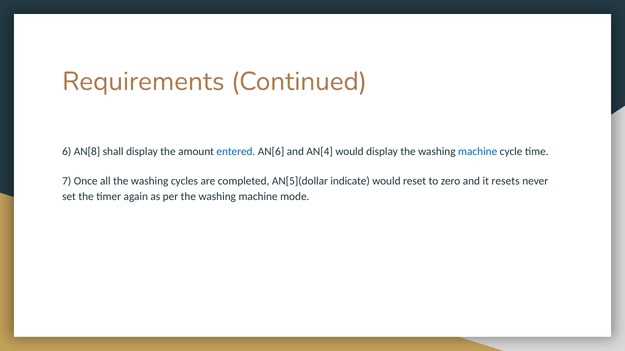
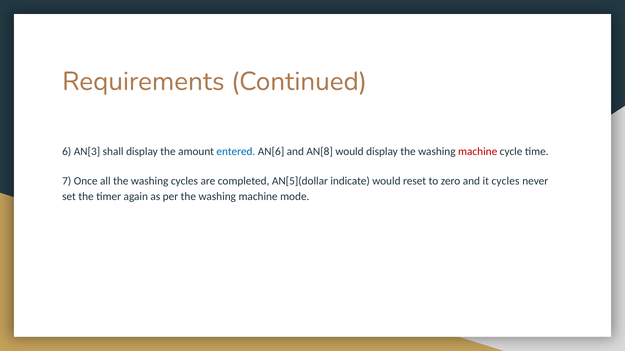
AN[8: AN[8 -> AN[3 (87, 152)
AN[4: AN[4 -> AN[8 (320, 152)
machine colour: blue -> red (478, 152)
it resets: resets -> cycles (506, 181)
